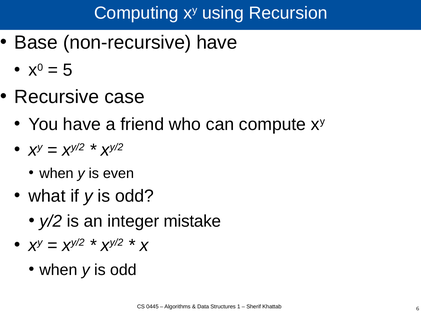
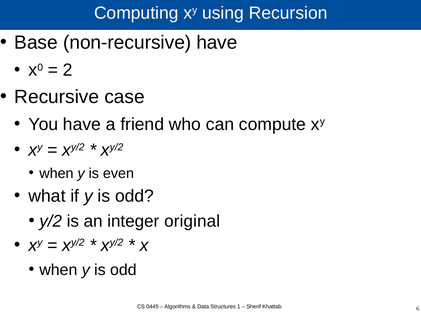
5: 5 -> 2 (68, 70)
mistake: mistake -> original (192, 221)
